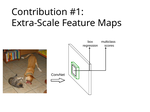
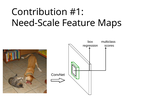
Extra-Scale: Extra-Scale -> Need-Scale (36, 23)
